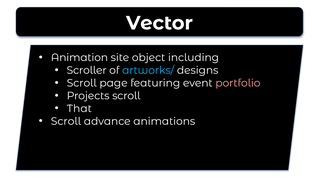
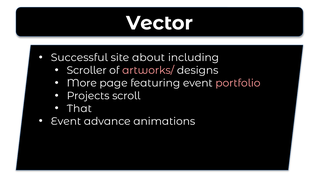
Animation: Animation -> Successful (79, 58)
object: object -> about (149, 58)
artworks/ colour: light blue -> pink (148, 71)
Scroll: Scroll -> More (82, 83)
Scroll: Scroll -> Event (66, 122)
